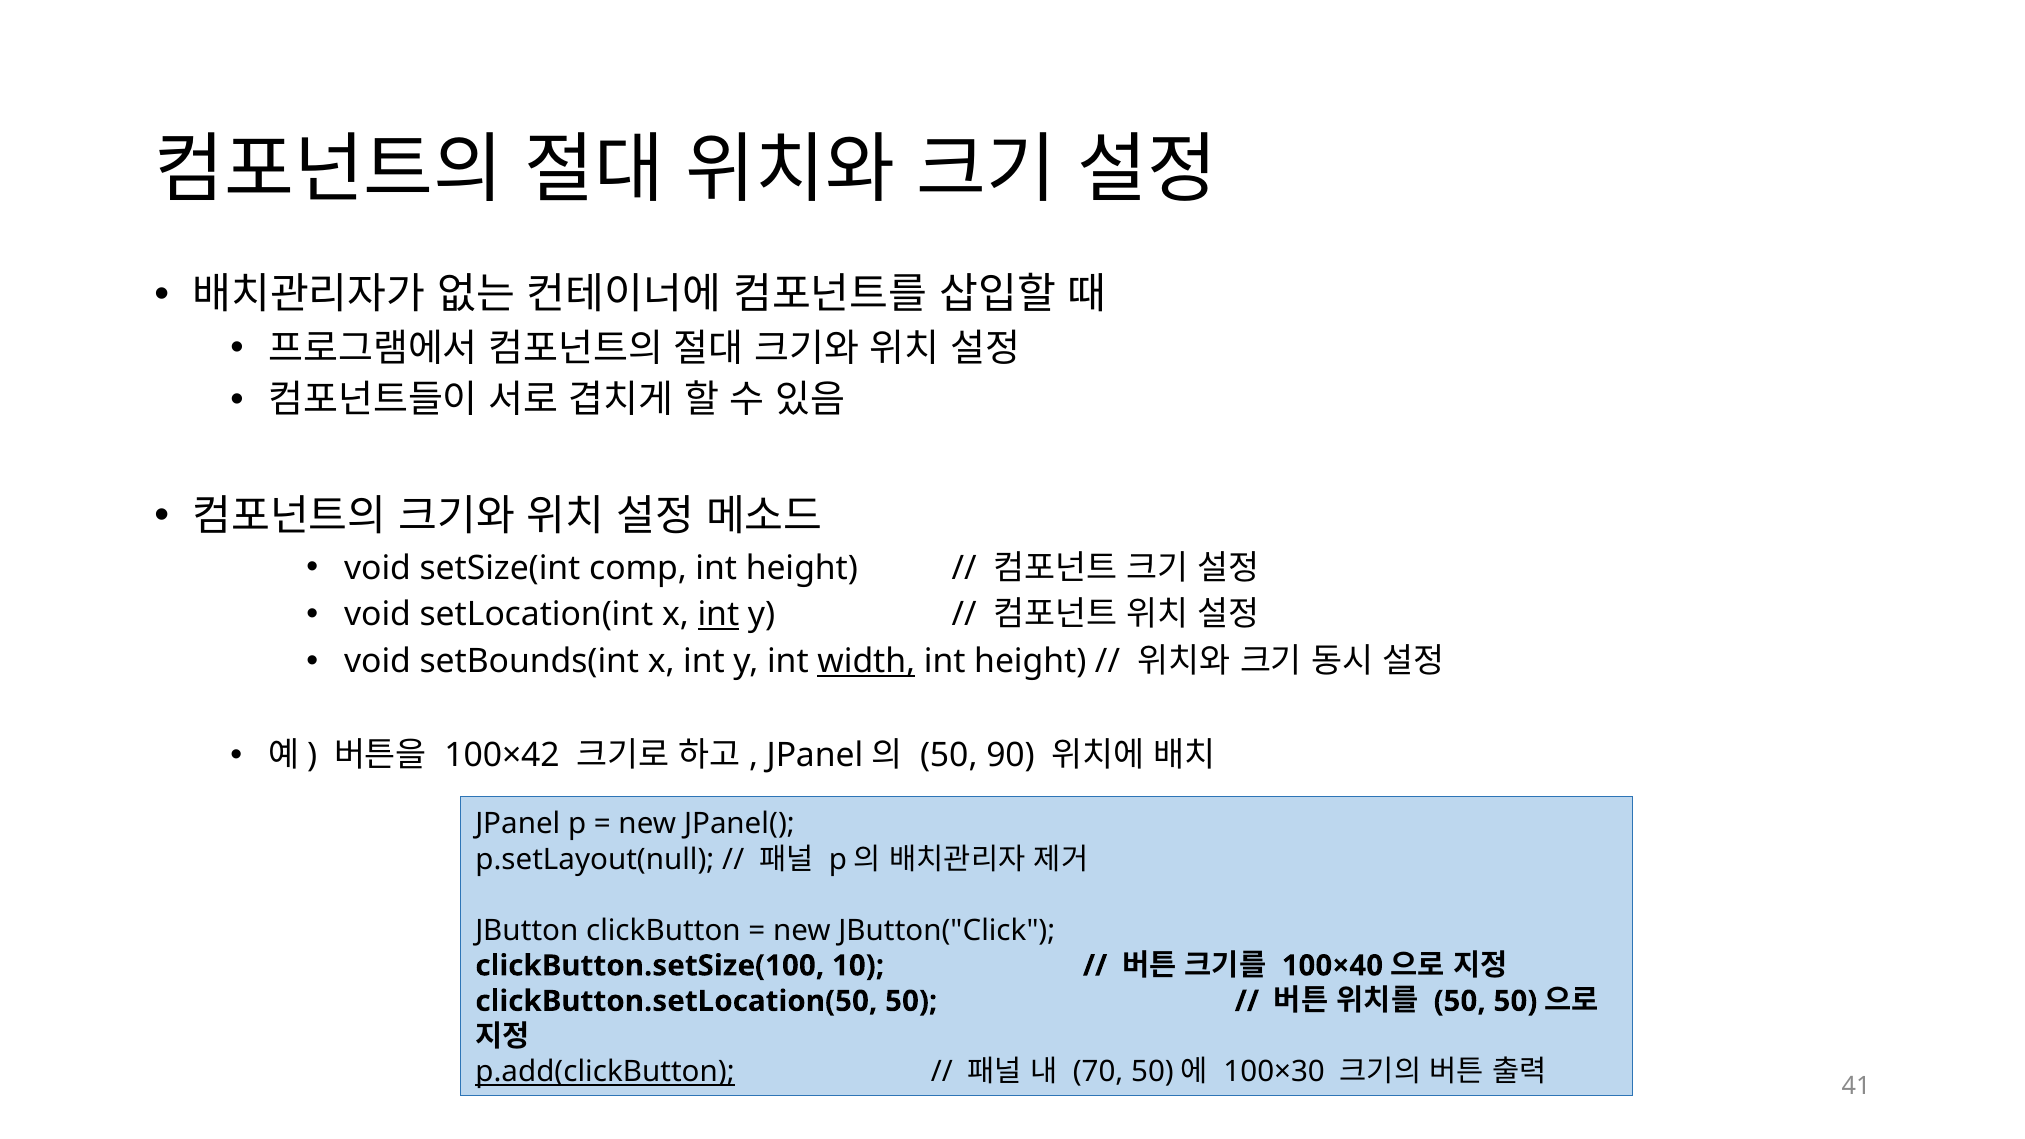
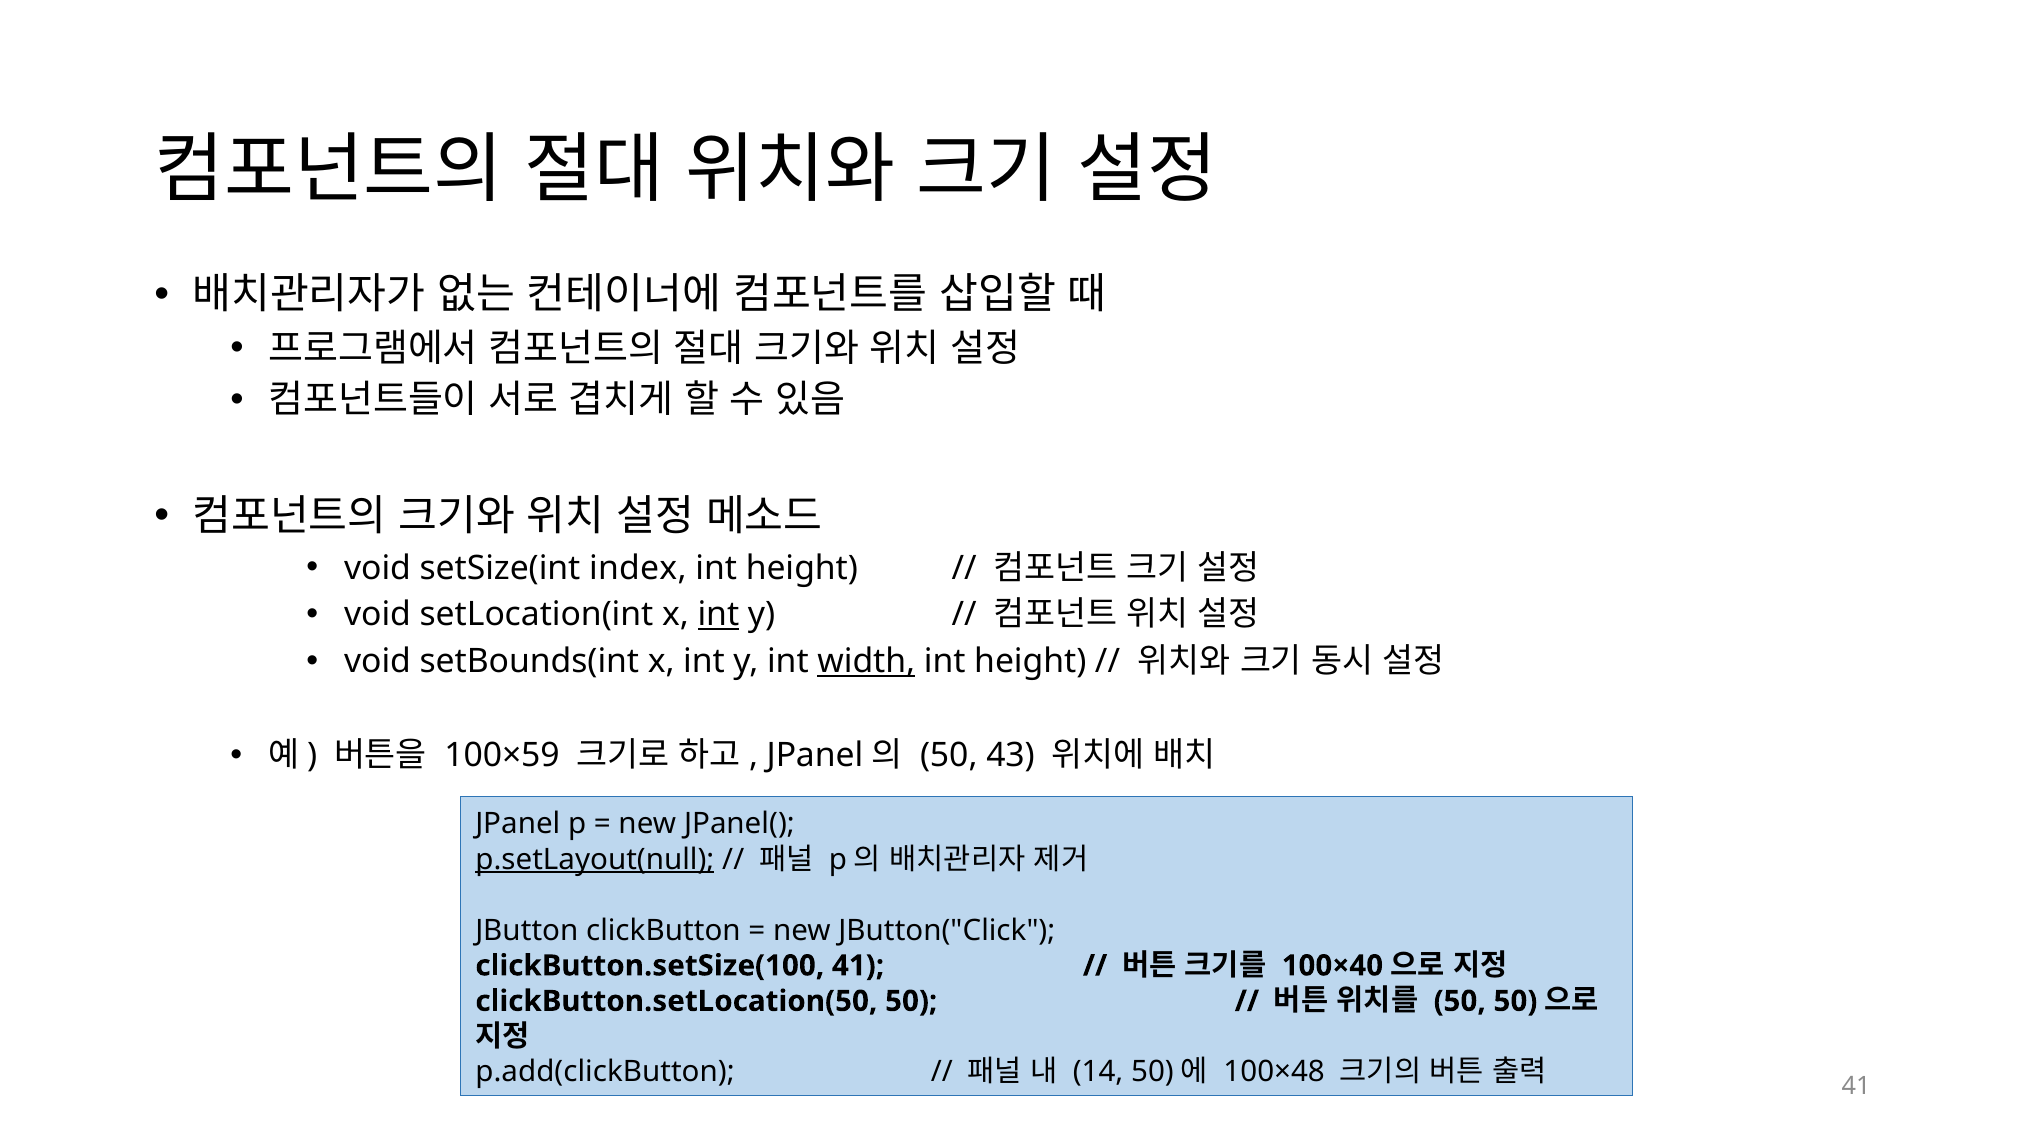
comp: comp -> index (638, 568)
100×42: 100×42 -> 100×59 (502, 755)
90: 90 -> 43 (1011, 755)
p.setLayout(null underline: none -> present (595, 859)
clickButton.setSize(100 10: 10 -> 41 (858, 966)
p.add(clickButton underline: present -> none (605, 1072)
70: 70 -> 14 (1098, 1072)
100×30: 100×30 -> 100×48 (1274, 1072)
